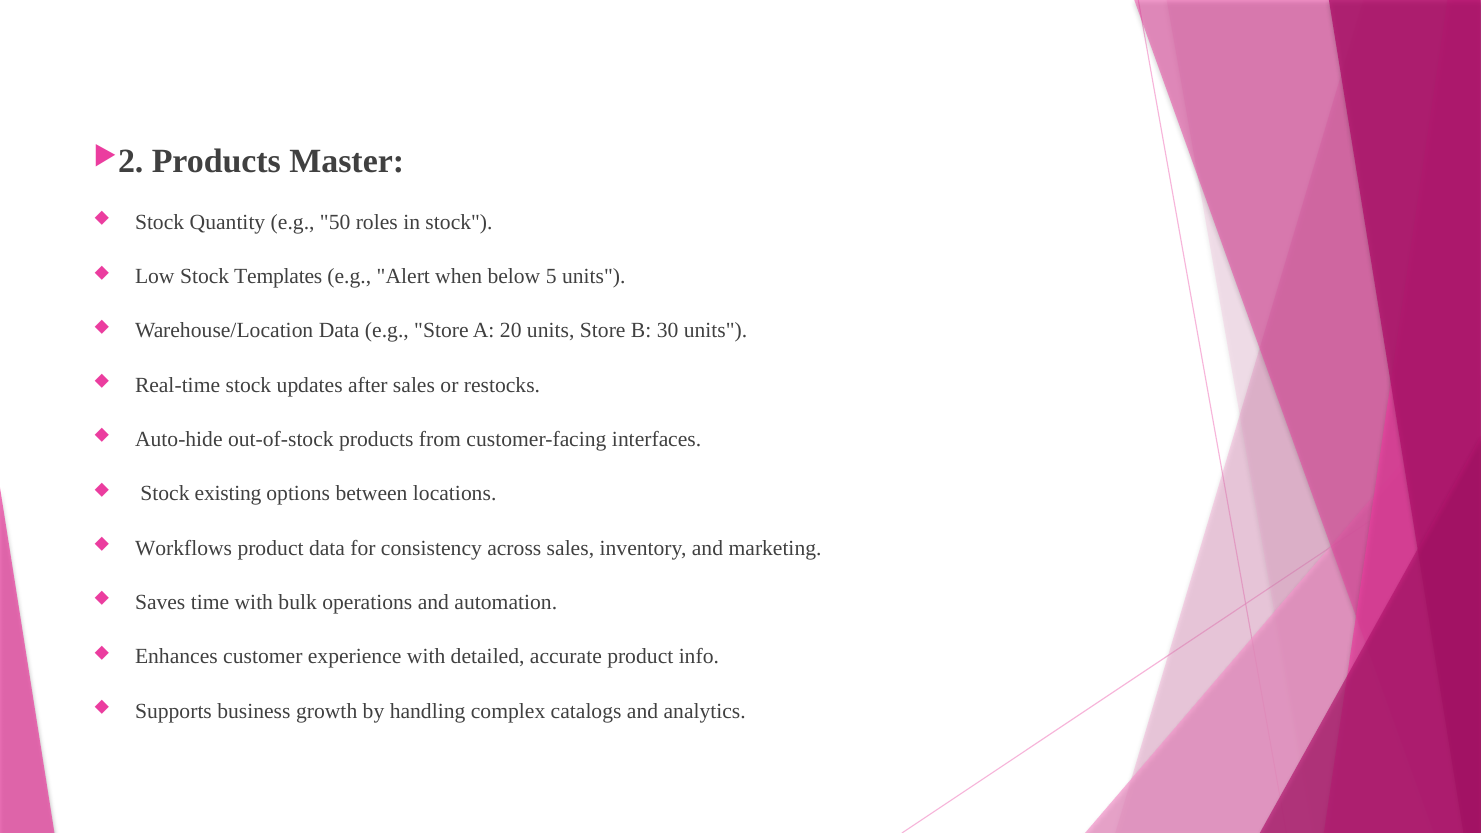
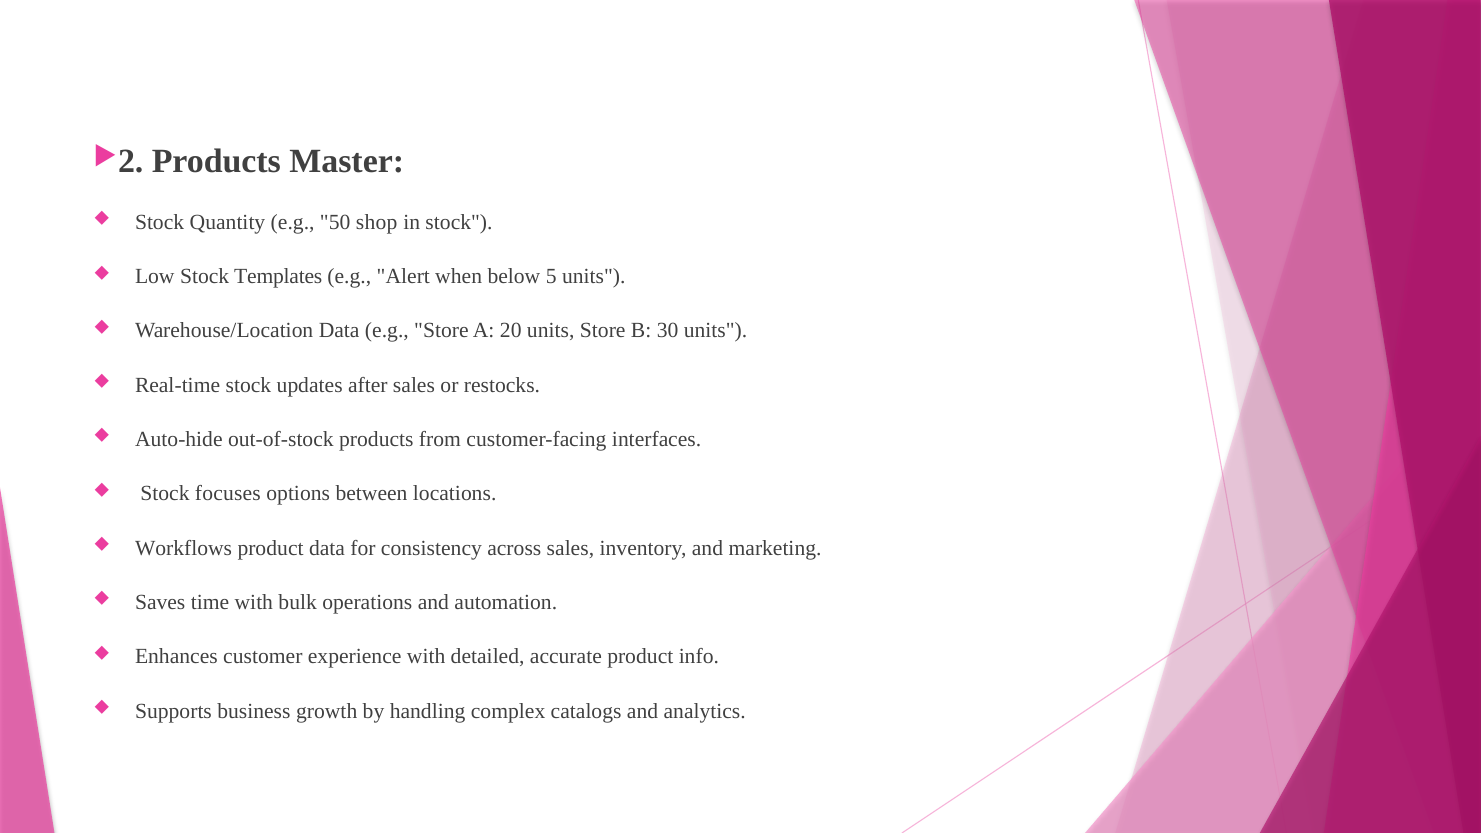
roles: roles -> shop (377, 222)
existing: existing -> focuses (228, 494)
